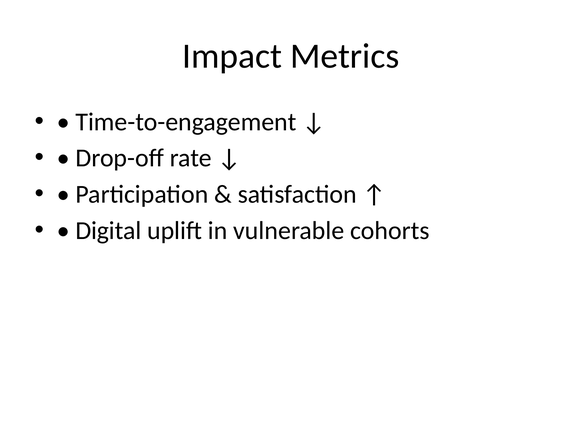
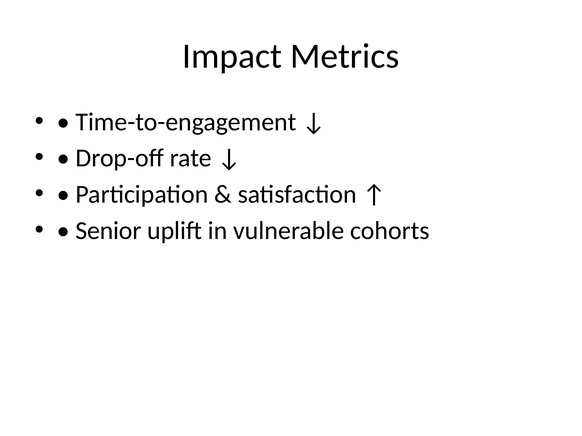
Digital: Digital -> Senior (108, 231)
